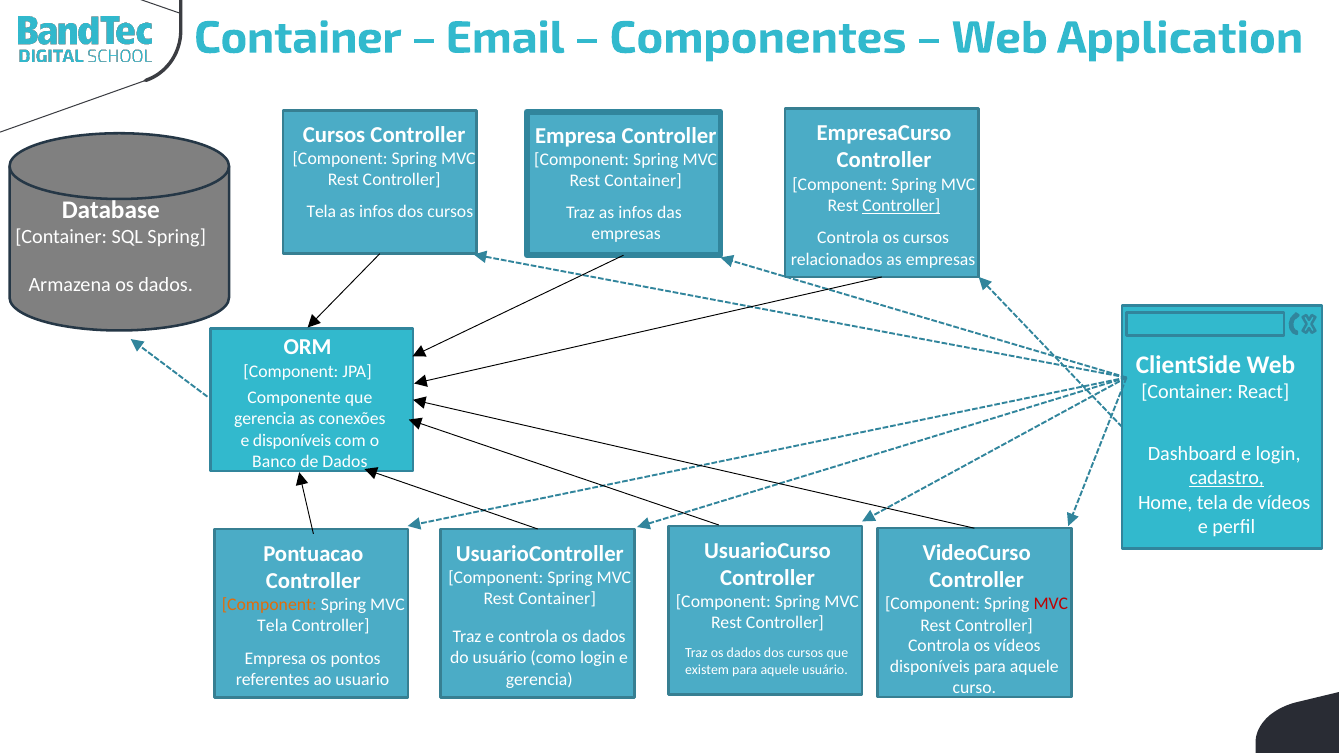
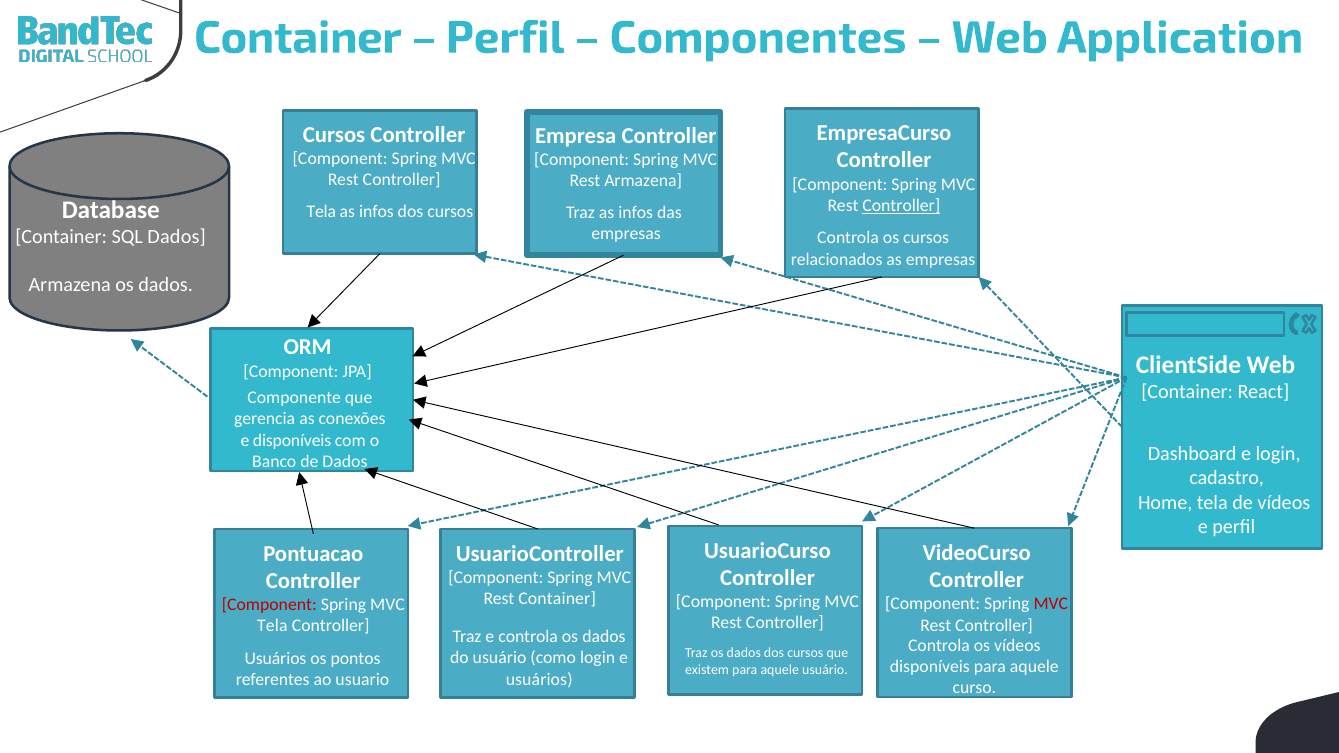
Email: Email -> Perfil (505, 38)
Container: Container -> Armazena (643, 181)
SQL Spring: Spring -> Dados (177, 237)
cadastro underline: present -> none (1227, 478)
Component colour: orange -> red (269, 605)
Empresa: Empresa -> Usuários (276, 659)
gerencia: gerencia -> usuários (539, 679)
